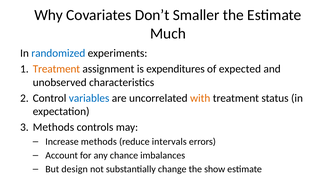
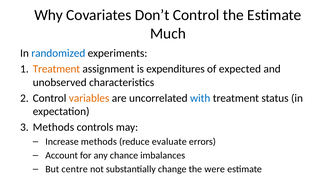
Don’t Smaller: Smaller -> Control (196, 15)
variables colour: blue -> orange (89, 98)
with colour: orange -> blue (200, 98)
intervals: intervals -> evaluate (169, 142)
design: design -> centre (75, 169)
show: show -> were (215, 169)
